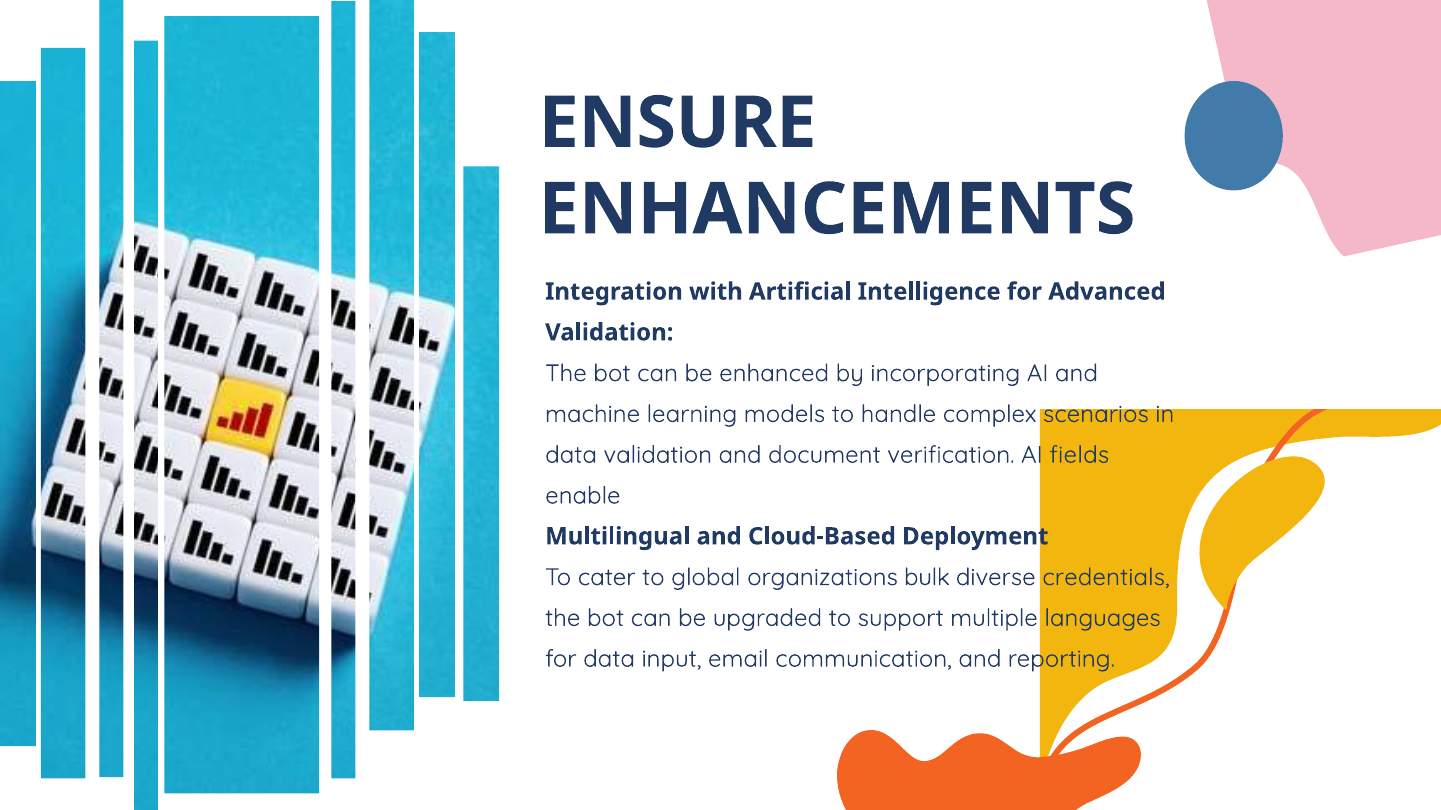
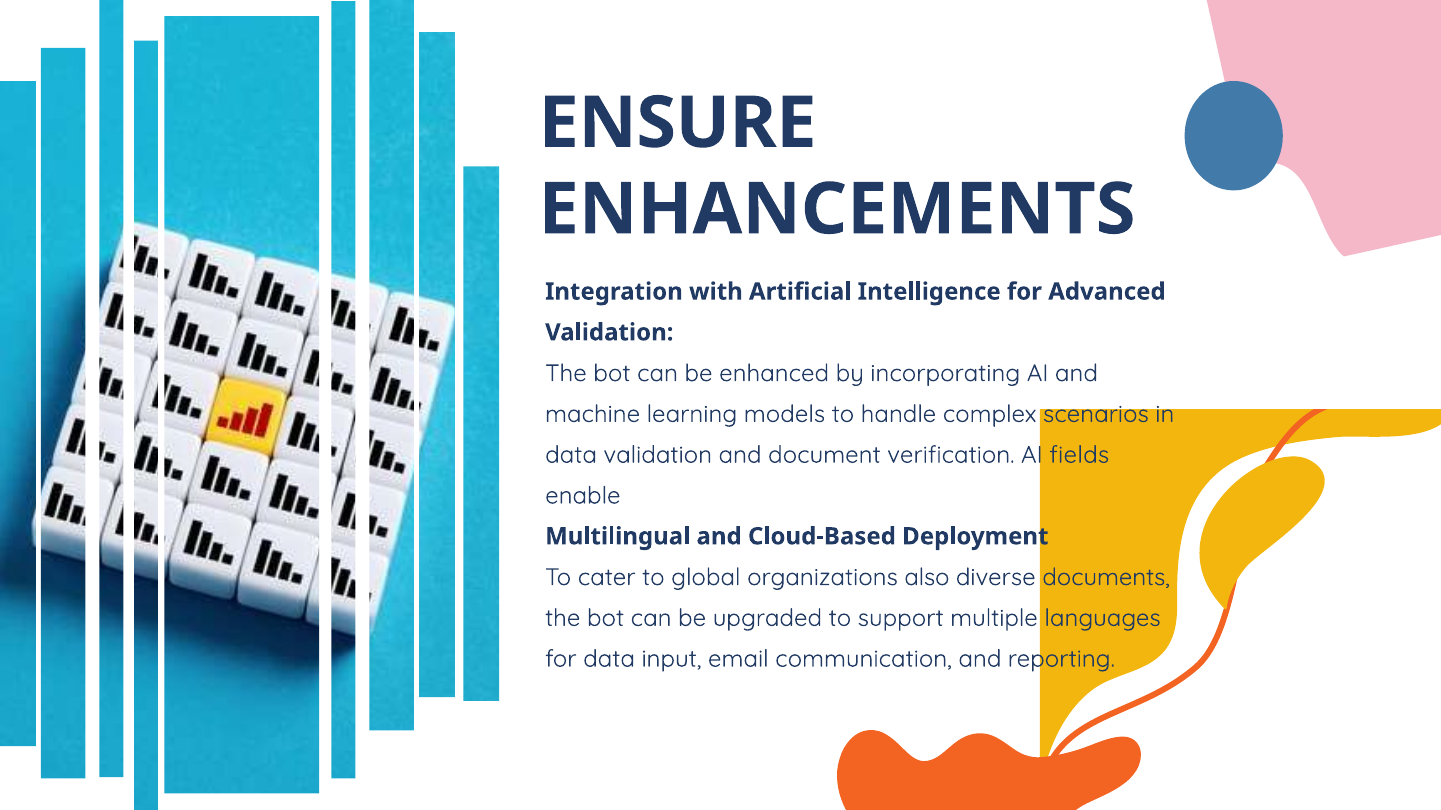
bulk: bulk -> also (927, 578)
credentials: credentials -> documents (1106, 578)
